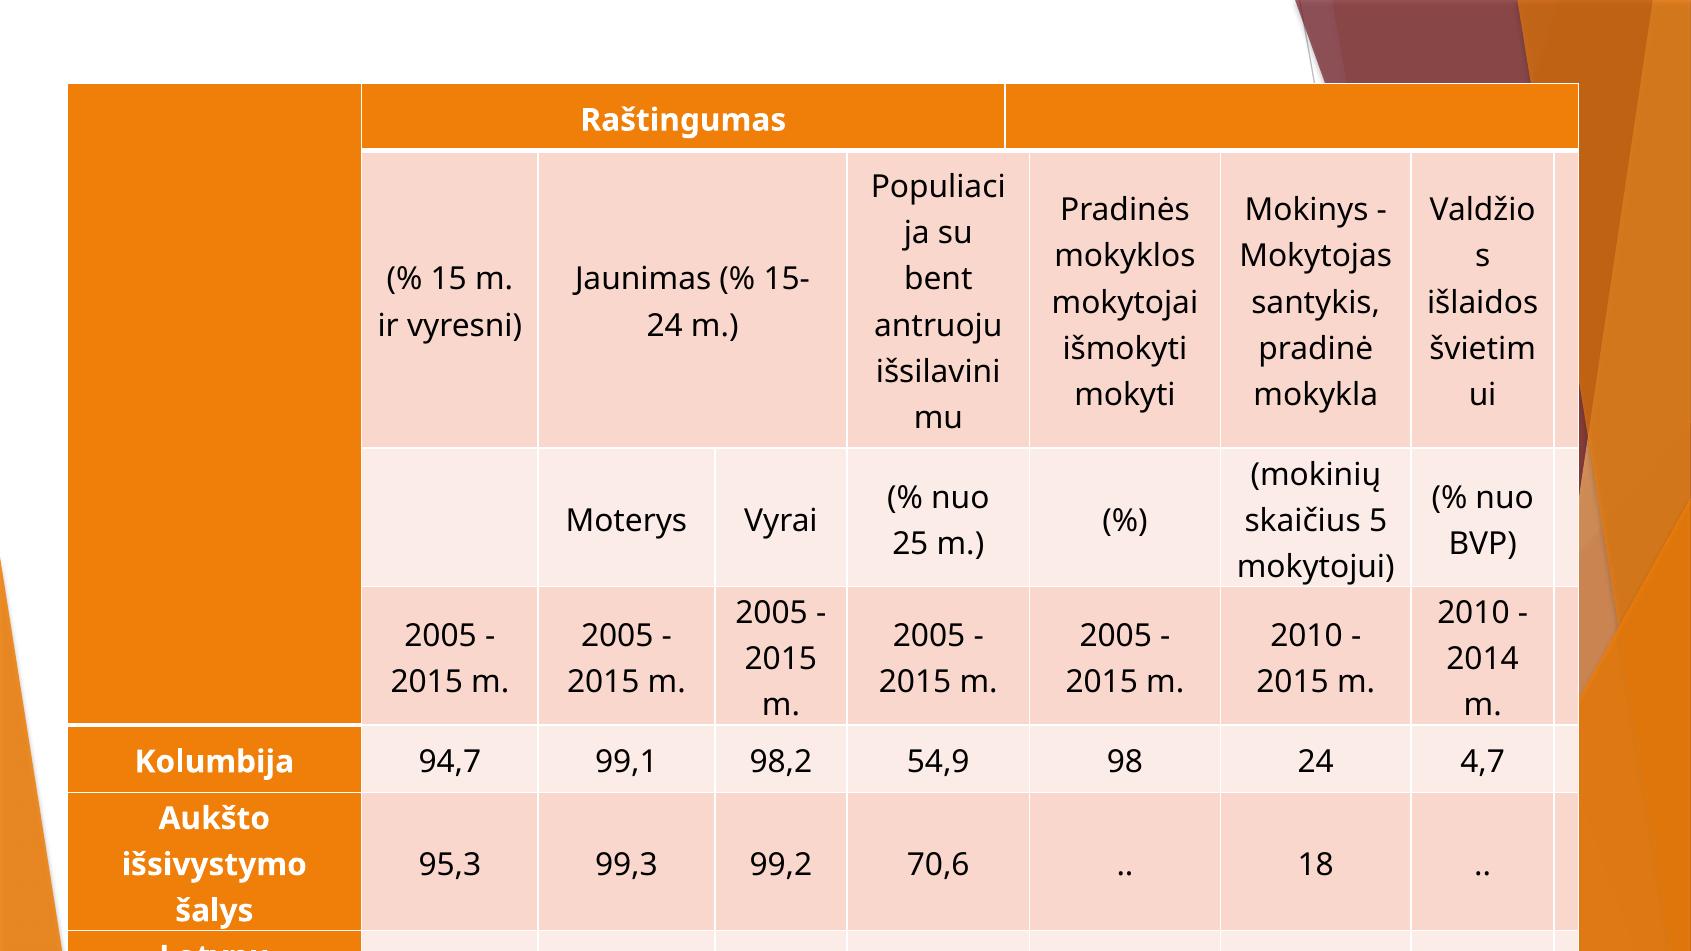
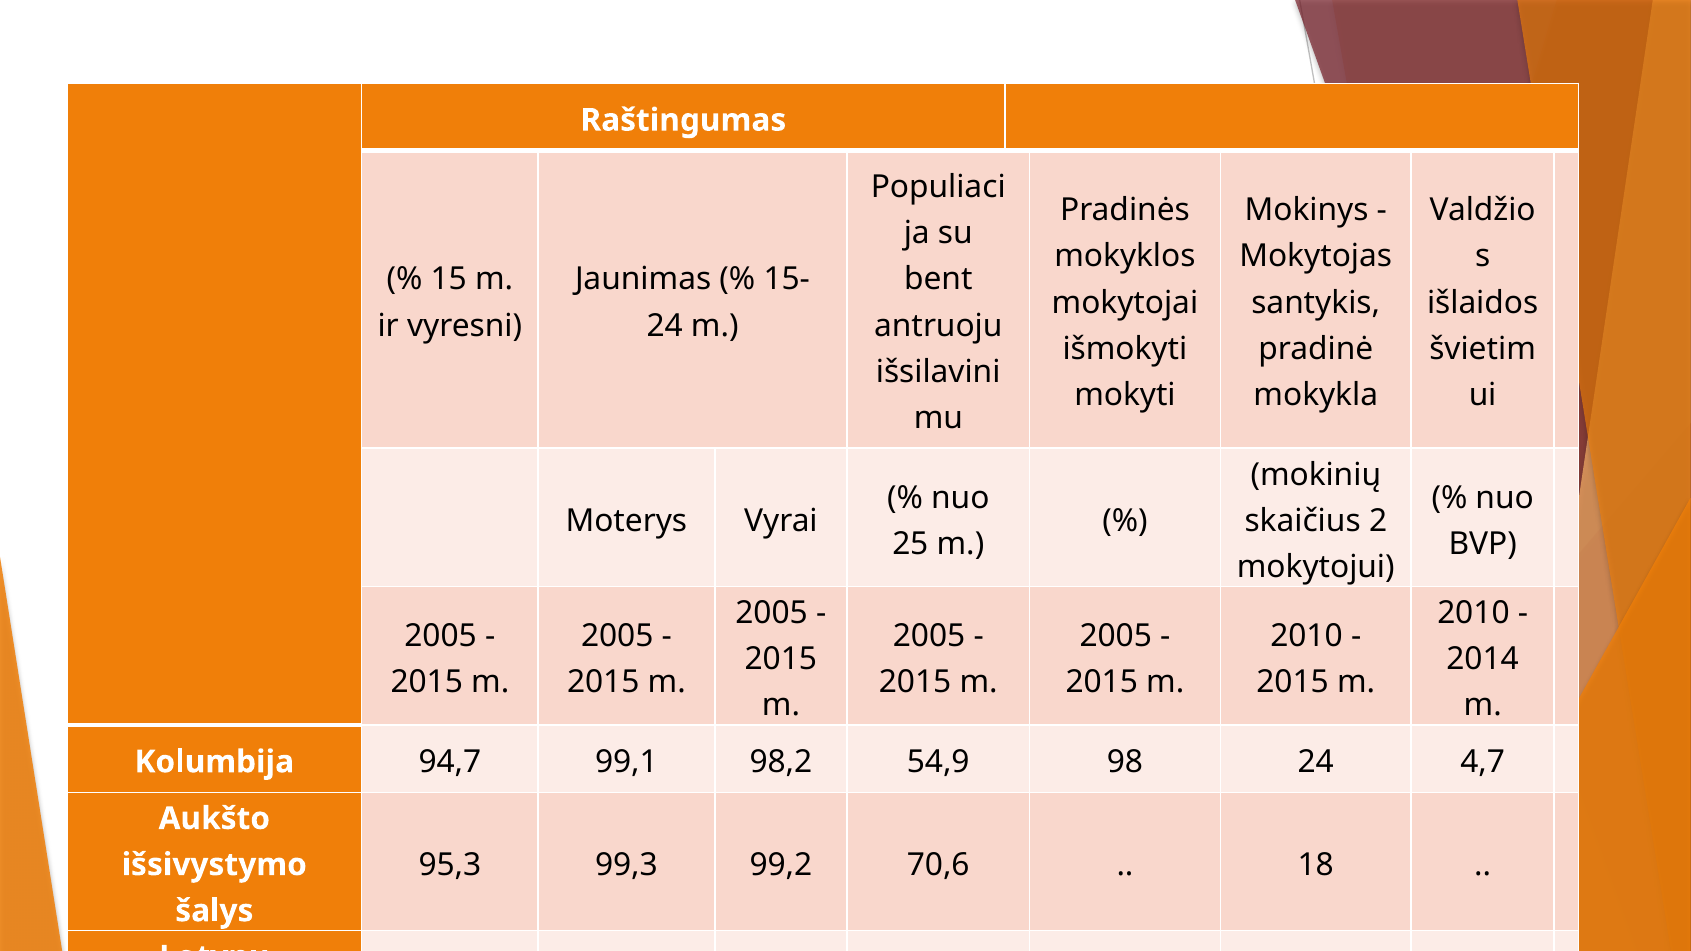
5: 5 -> 2 (1378, 521)
